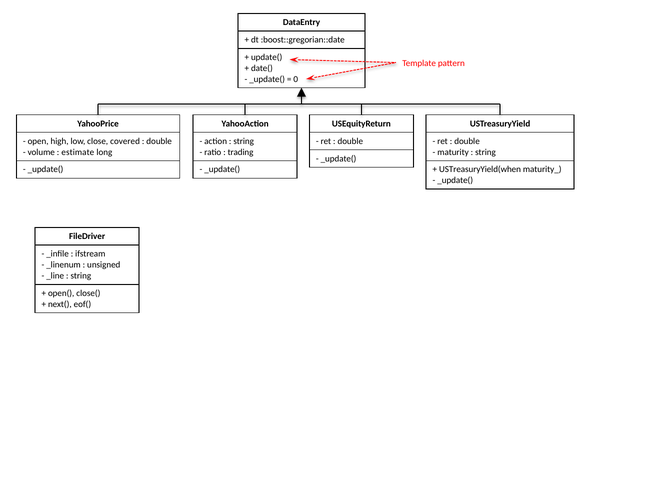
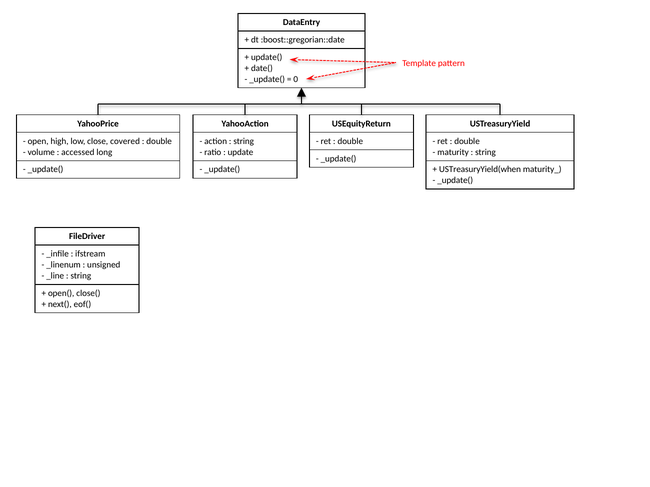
estimate: estimate -> accessed (78, 152)
trading: trading -> update (241, 152)
